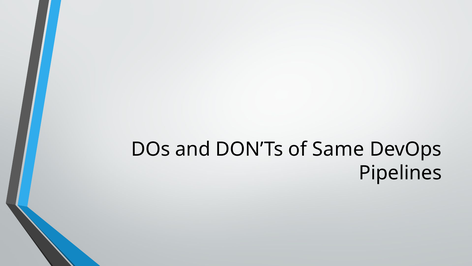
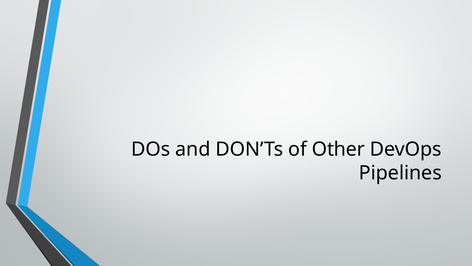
Same: Same -> Other (338, 149)
